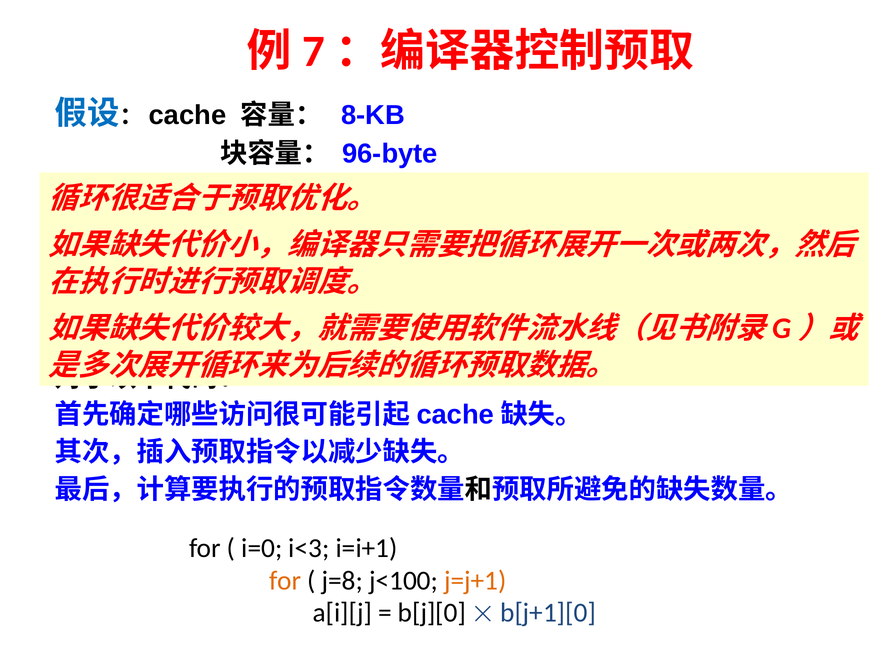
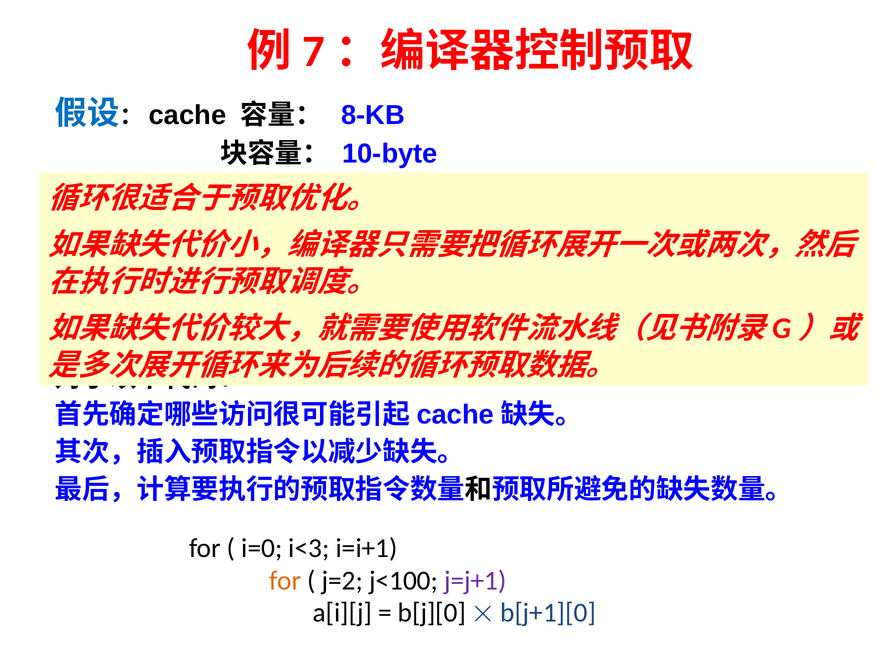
96-byte: 96-byte -> 10-byte (390, 154)
j=8: j=8 -> j=2 (342, 580)
j=j+1 colour: orange -> purple (475, 580)
